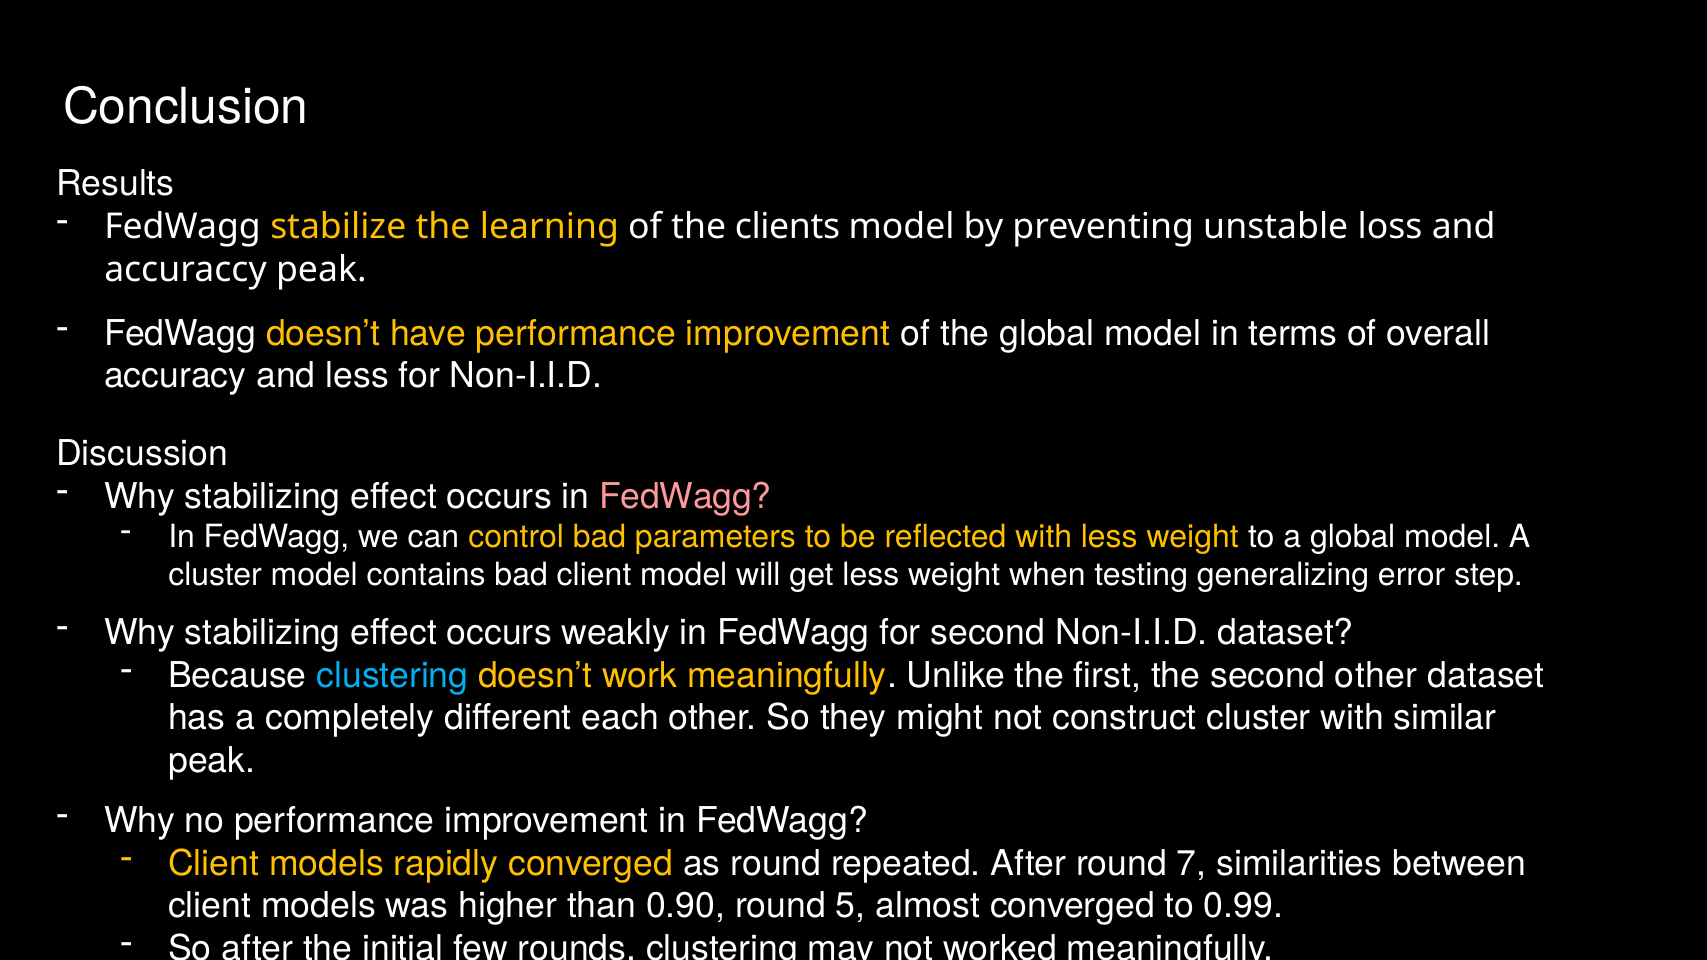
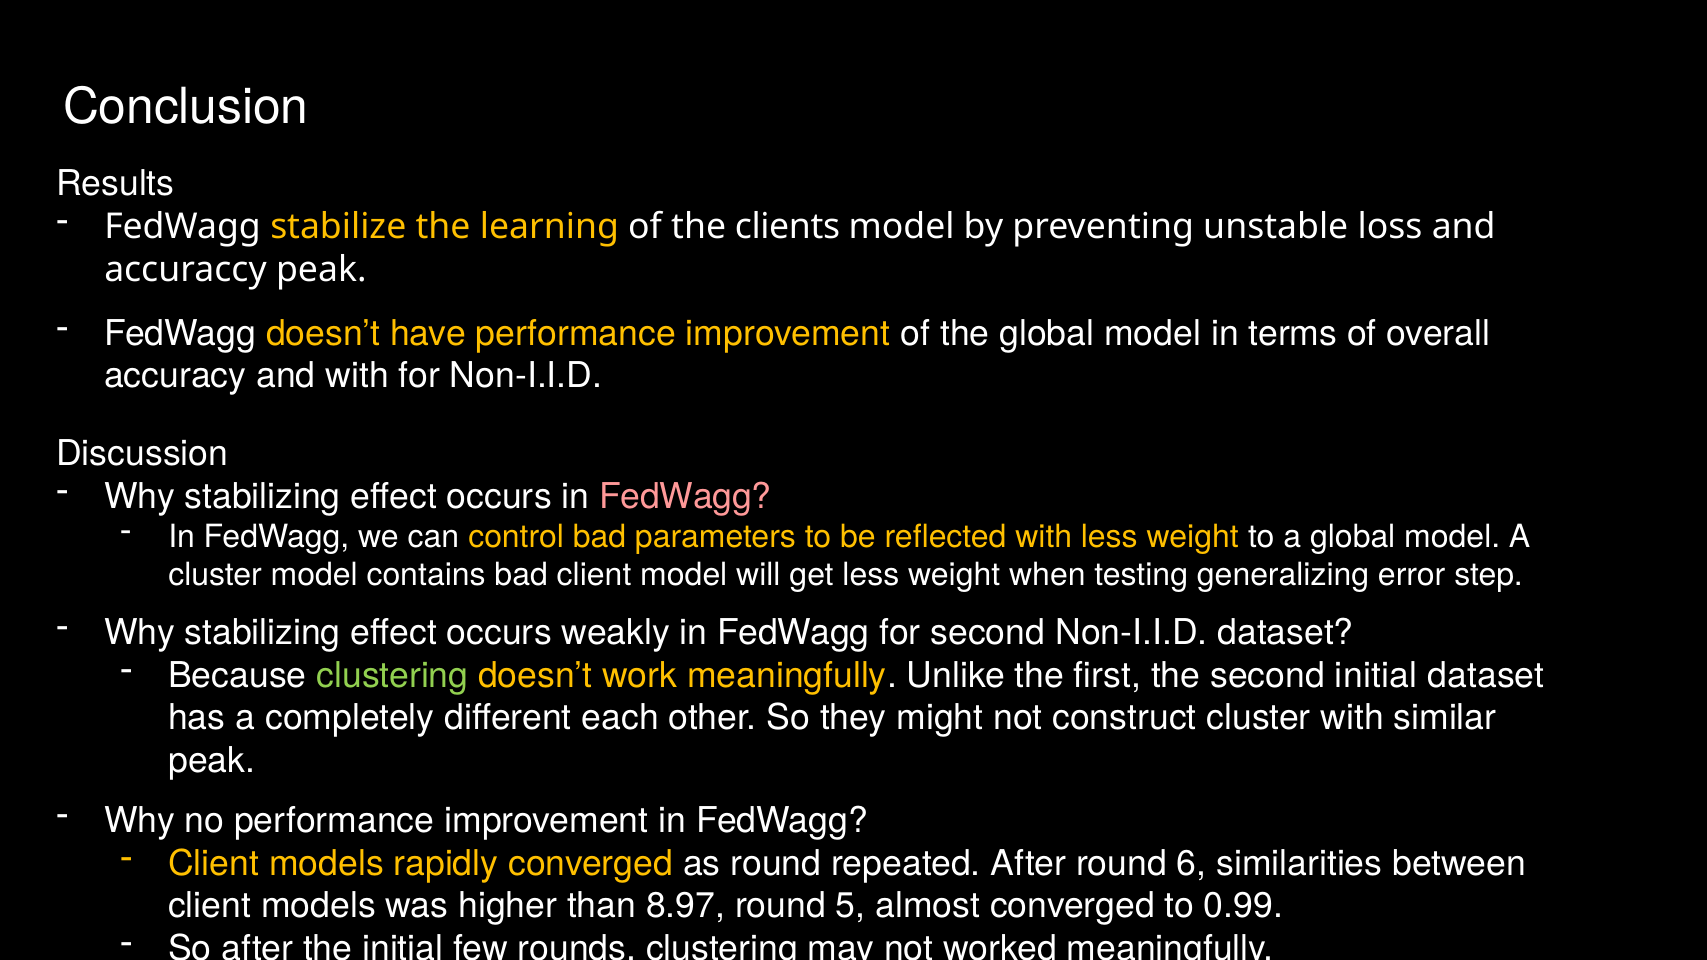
and less: less -> with (357, 376)
clustering colour: light blue -> light green (393, 676)
second other: other -> initial (1376, 676)
7: 7 -> 6 (1192, 863)
0.90: 0.90 -> 8.97 (686, 906)
